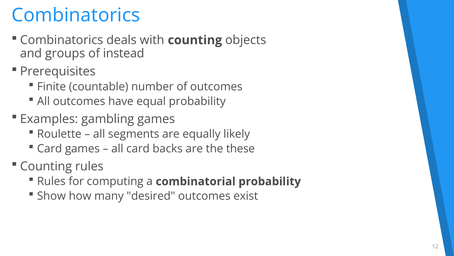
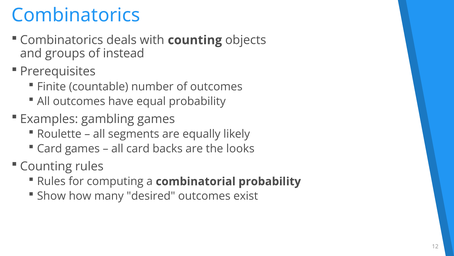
these: these -> looks (240, 148)
